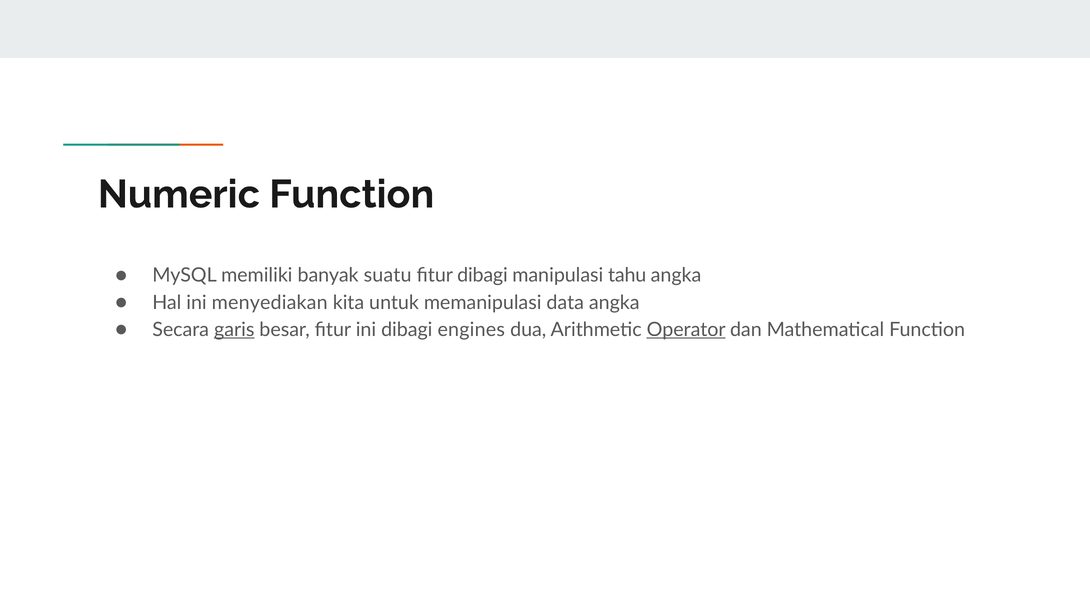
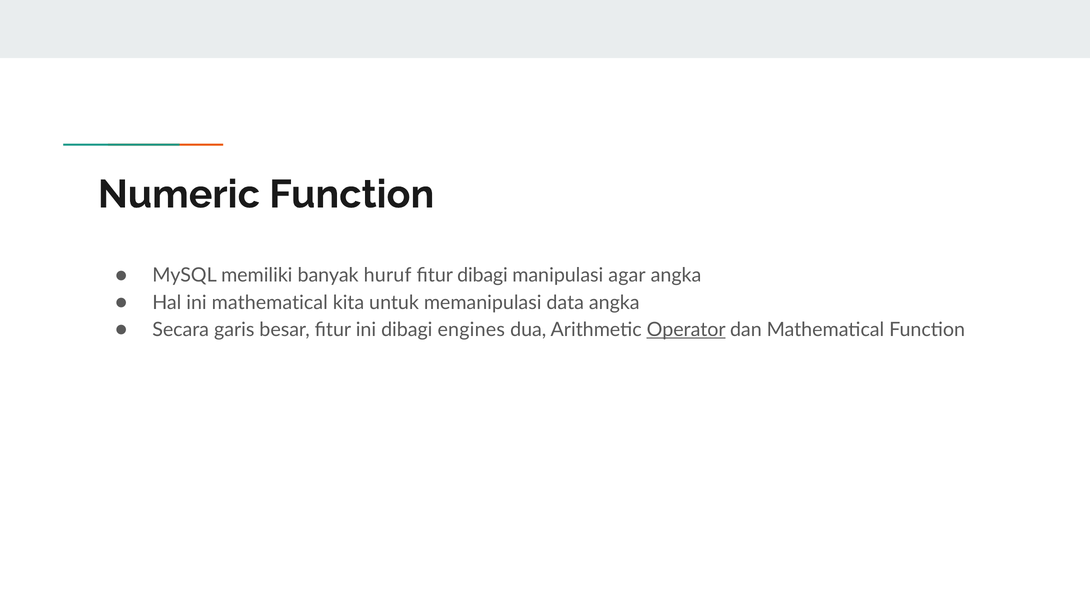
suatu: suatu -> huruf (388, 275)
tahu: tahu -> agar (627, 275)
ini menyediakan: menyediakan -> mathematical (270, 303)
garis underline: present -> none (234, 330)
